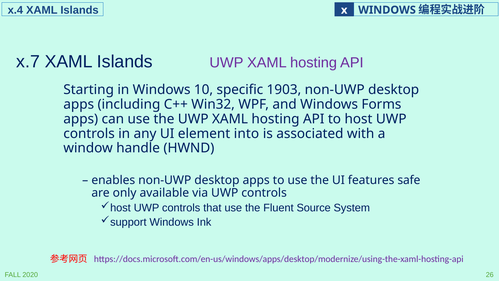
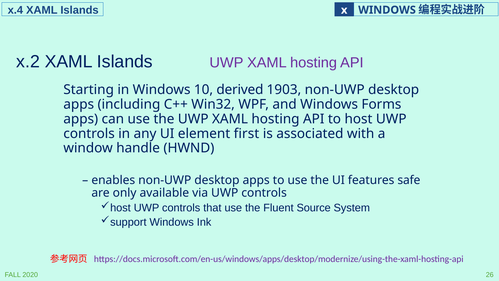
x.7: x.7 -> x.2 (28, 62)
specific: specific -> derived (240, 90)
into: into -> first (246, 133)
